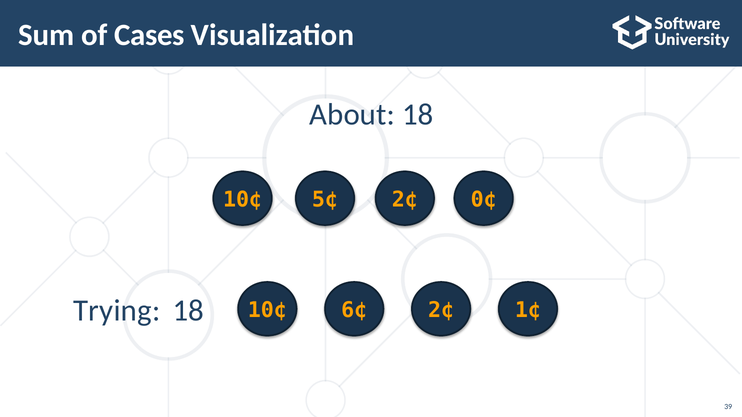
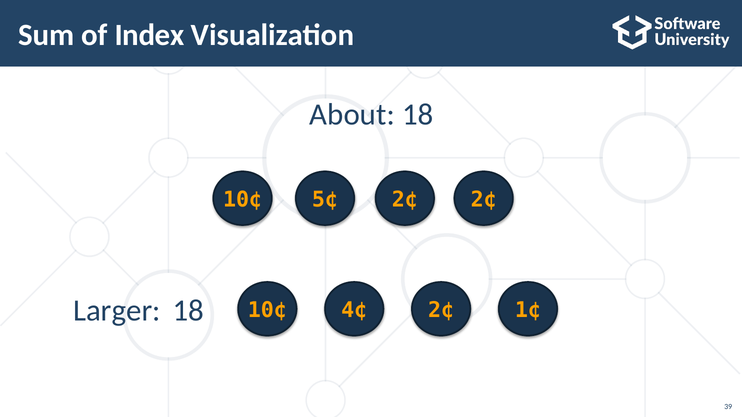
Cases: Cases -> Index (149, 35)
0¢: 0¢ -> 2¢ (484, 200)
Trying: Trying -> Larger (117, 311)
6¢: 6¢ -> 4¢ (354, 311)
